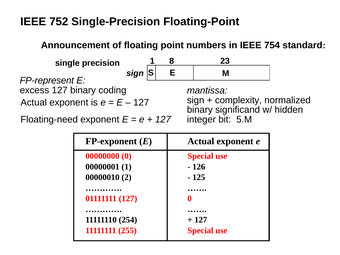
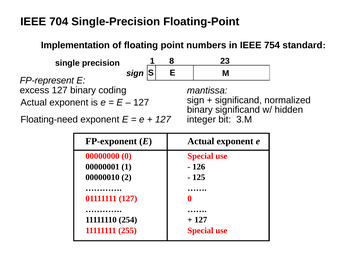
752: 752 -> 704 (59, 22)
Announcement: Announcement -> Implementation (75, 45)
complexity: complexity -> significand (238, 100)
5.M: 5.M -> 3.M (244, 119)
